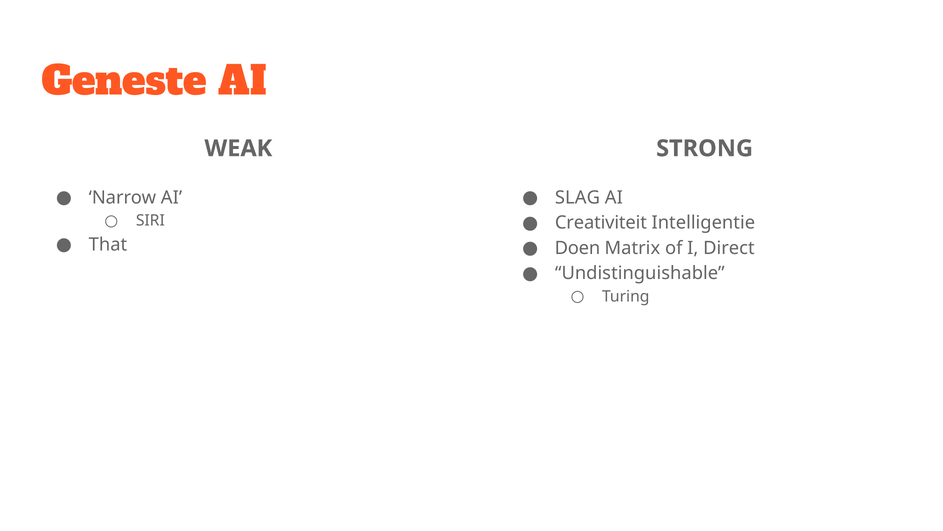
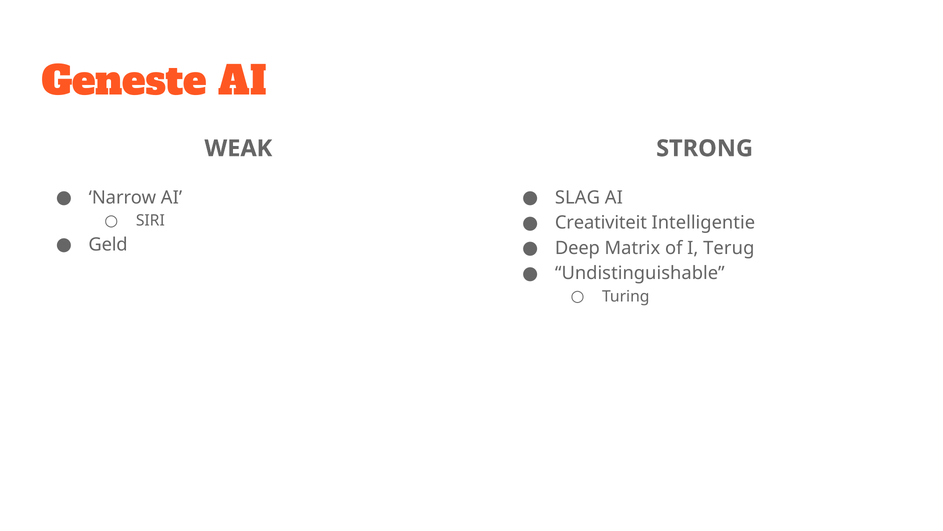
That: That -> Geld (108, 244)
Doen: Doen -> Deep (577, 248)
Direct: Direct -> Terug (729, 248)
